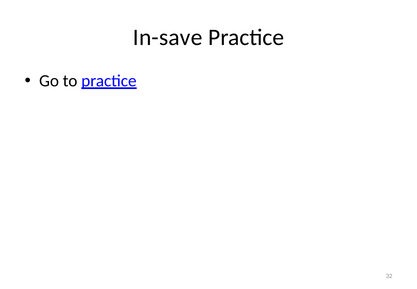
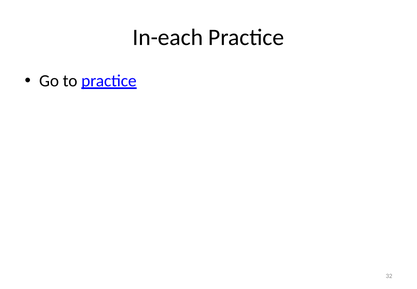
In-save: In-save -> In-each (168, 37)
